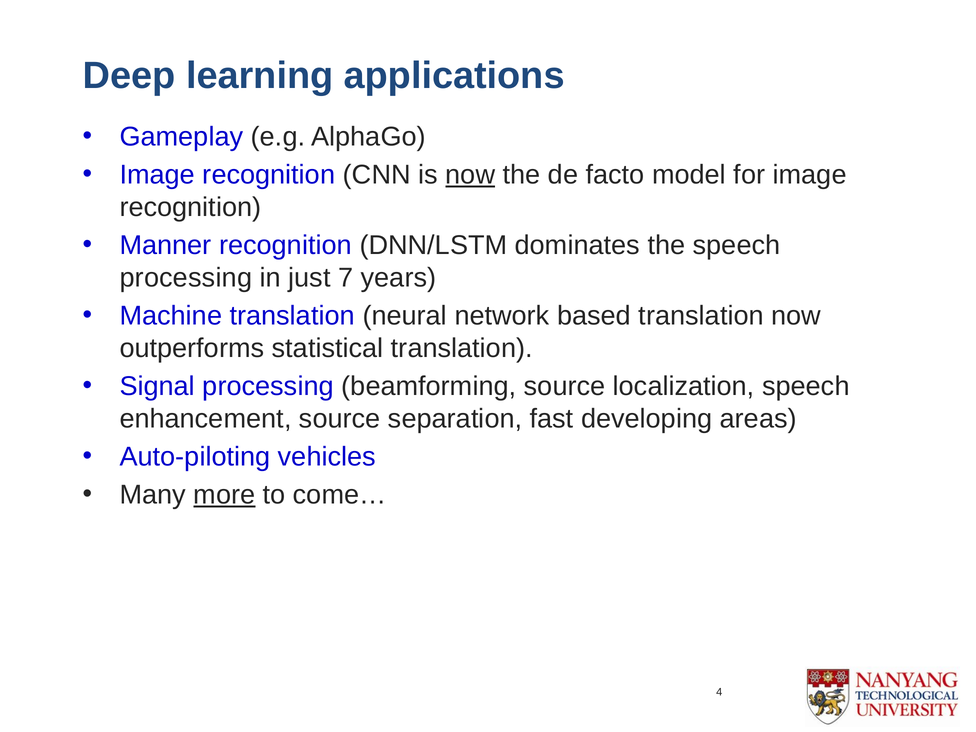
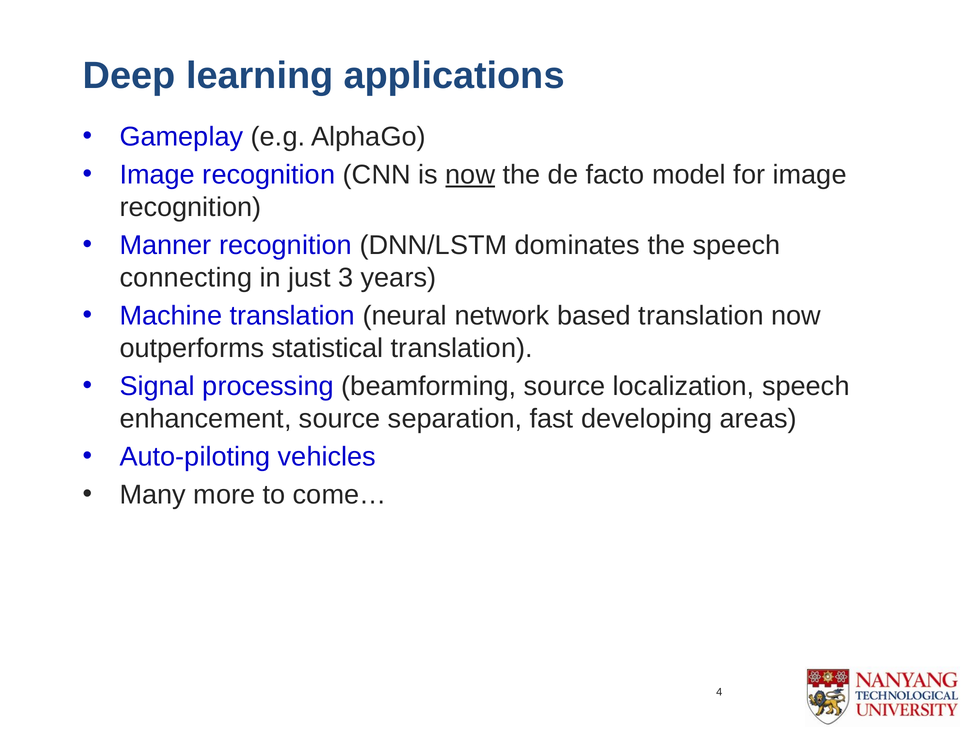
processing: processing -> connecting (186, 278)
7: 7 -> 3 (346, 278)
more underline: present -> none (224, 495)
